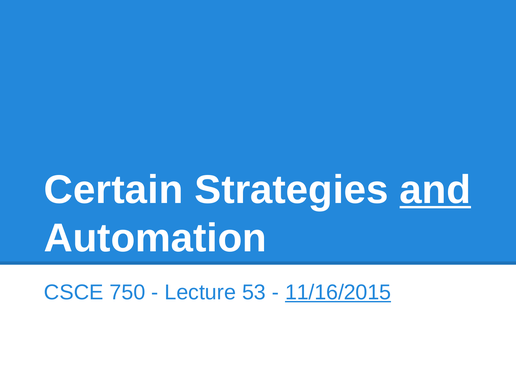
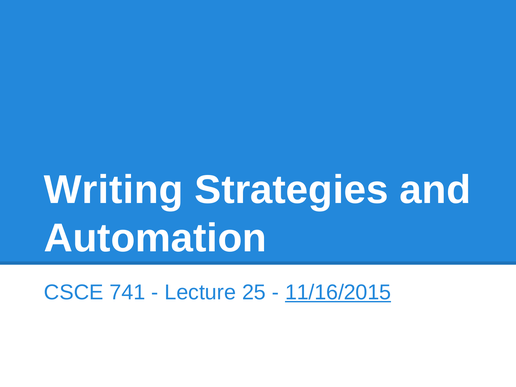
Certain: Certain -> Writing (114, 190)
and underline: present -> none (435, 190)
750: 750 -> 741 (127, 292)
53: 53 -> 25 (254, 292)
